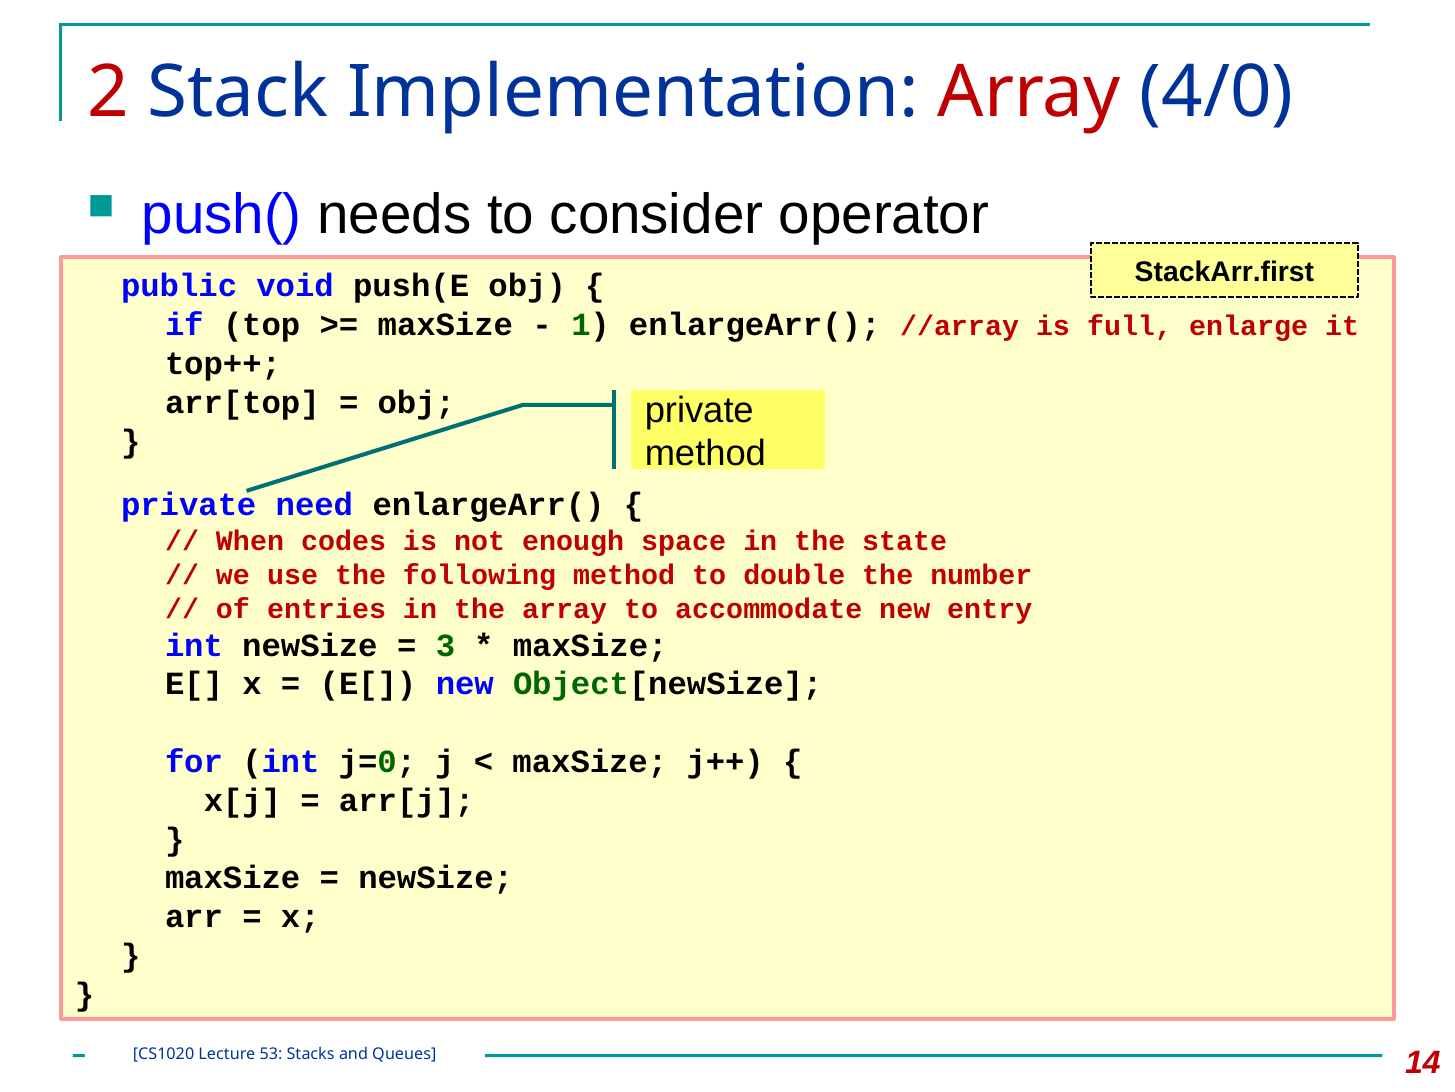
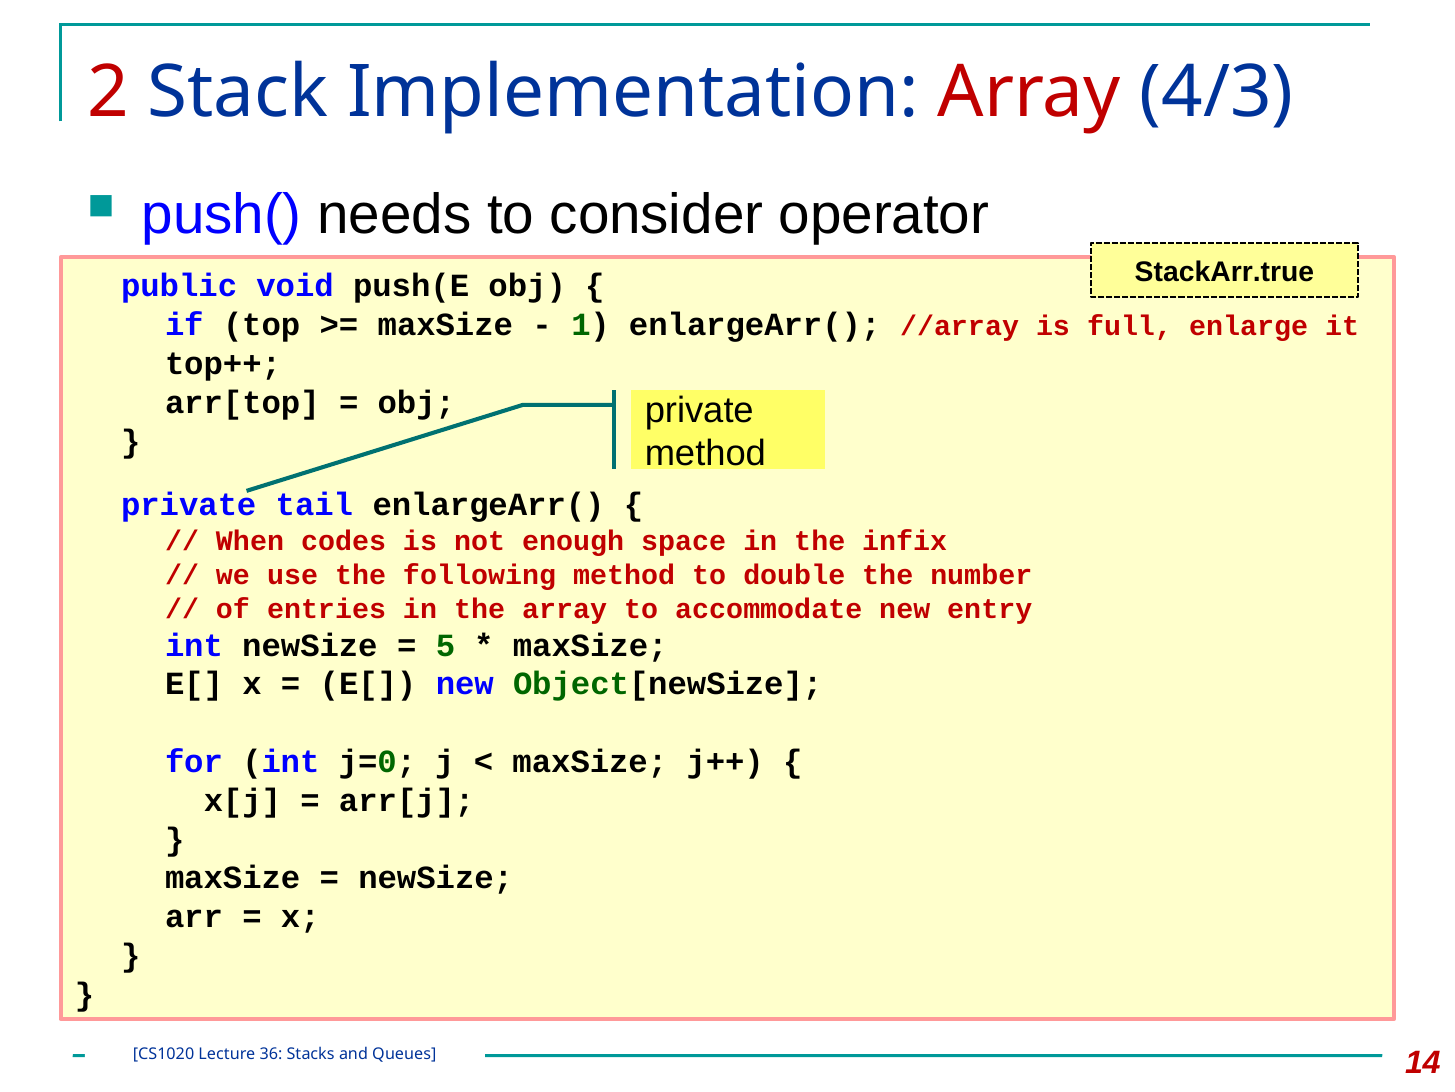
4/0: 4/0 -> 4/3 (1217, 92)
StackArr.first: StackArr.first -> StackArr.true (1224, 272)
need: need -> tail (314, 504)
state: state -> infix (905, 540)
3: 3 -> 5 (445, 645)
53: 53 -> 36 (271, 1054)
